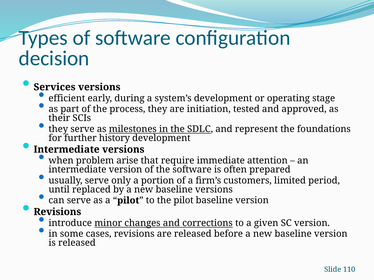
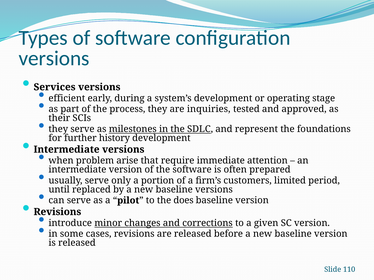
decision: decision -> versions (54, 58)
initiation: initiation -> inquiries (209, 109)
the pilot: pilot -> does (184, 201)
